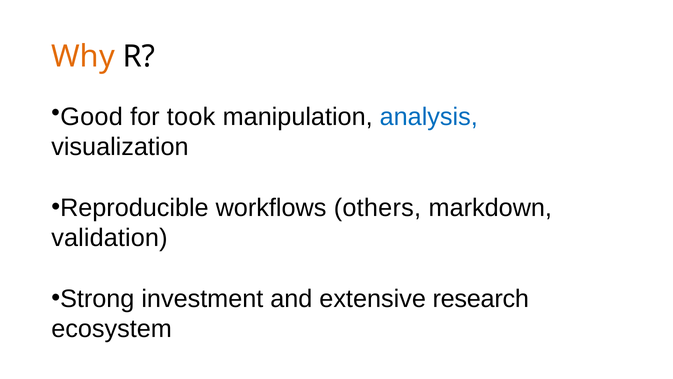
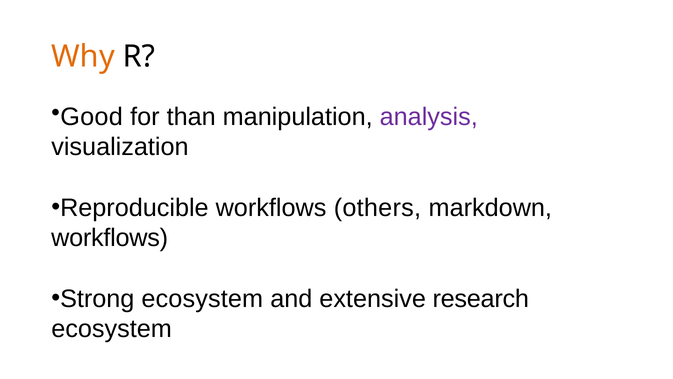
took: took -> than (191, 117)
analysis colour: blue -> purple (429, 117)
validation: validation -> workflows (110, 238)
Strong investment: investment -> ecosystem (202, 298)
